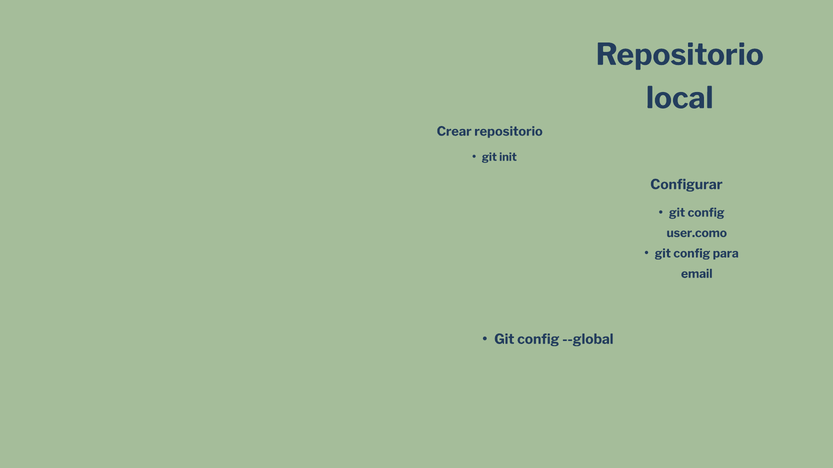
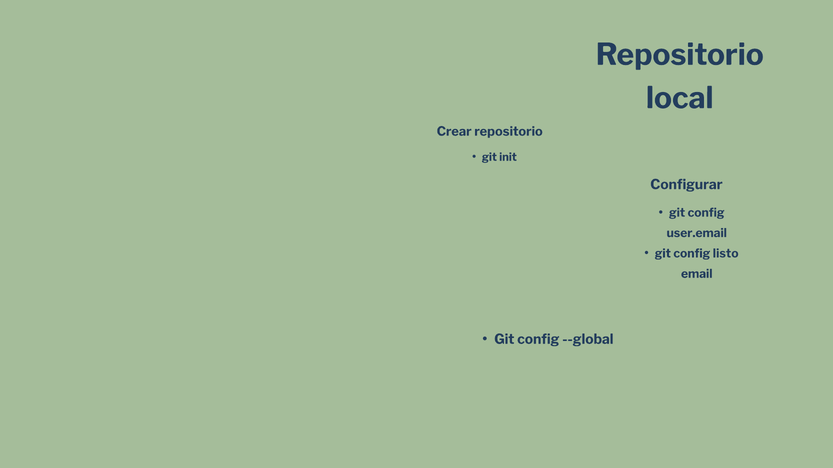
user.como: user.como -> user.email (697, 233)
para: para -> listo (726, 254)
